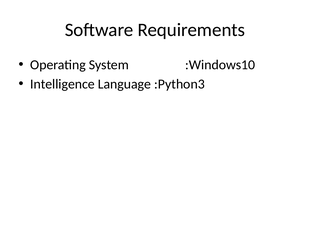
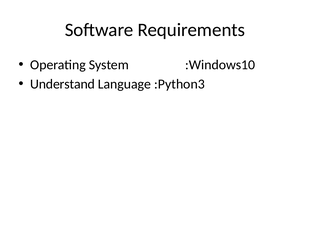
Intelligence: Intelligence -> Understand (63, 84)
